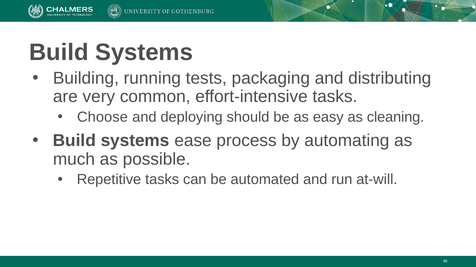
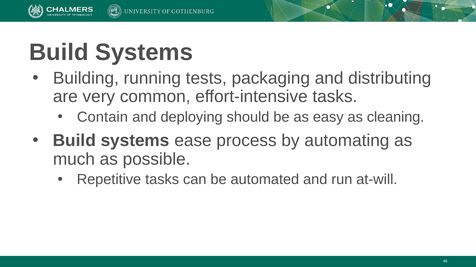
Choose: Choose -> Contain (102, 117)
